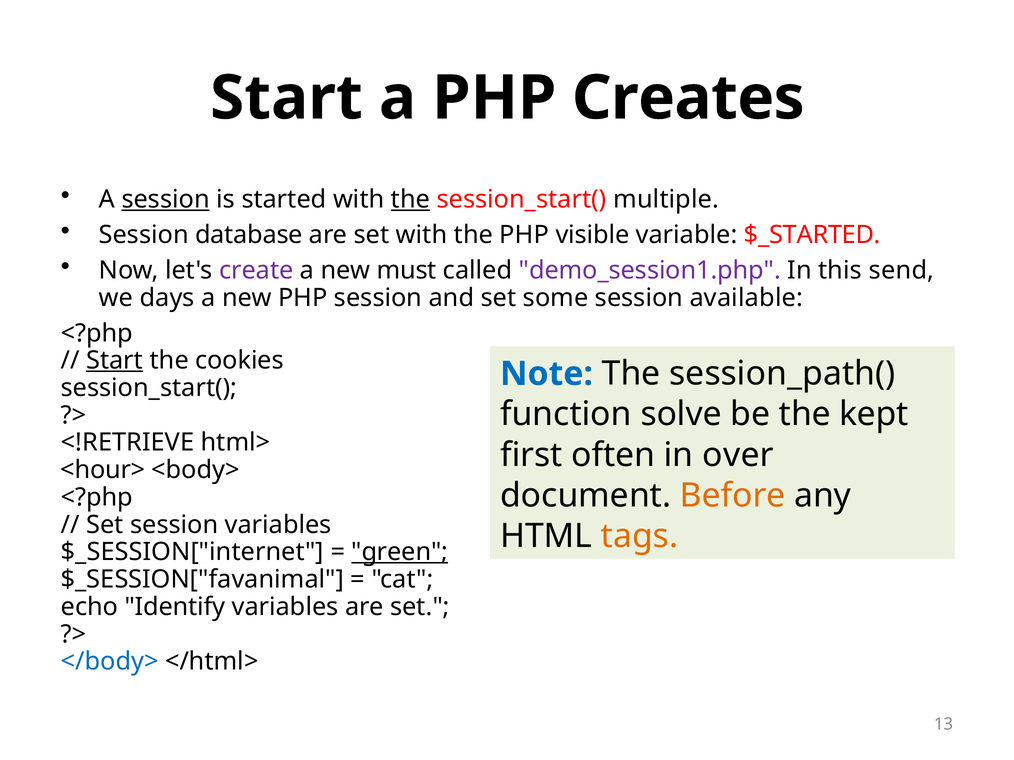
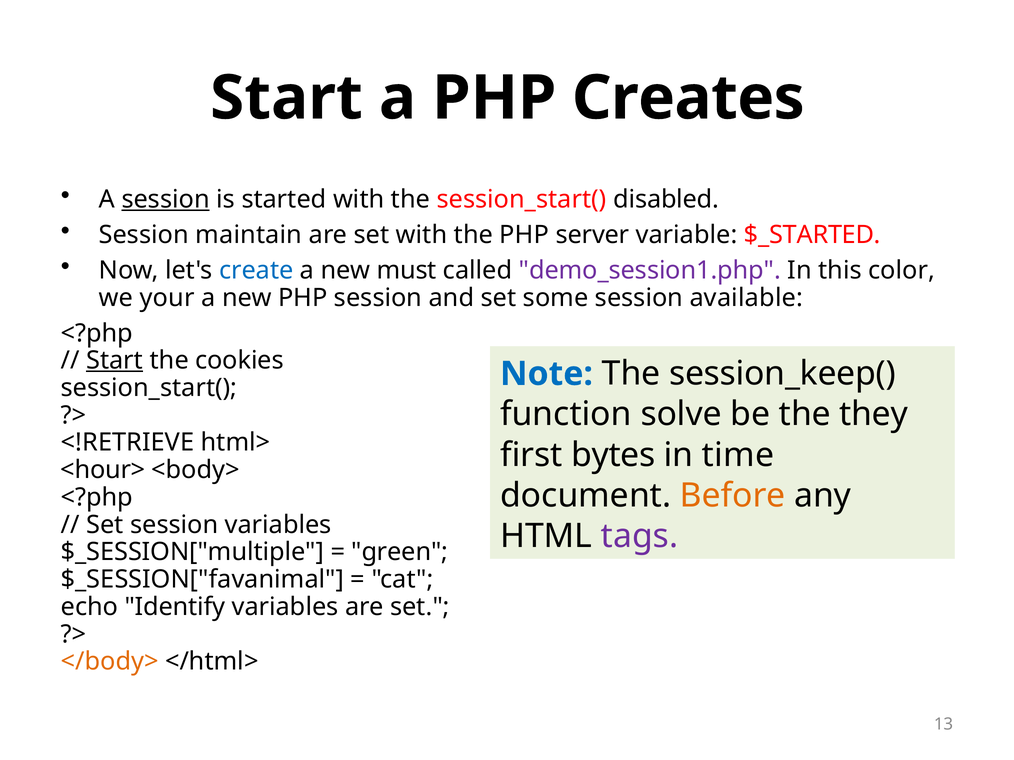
the underline: present -> none (411, 200)
multiple: multiple -> disabled (666, 200)
database: database -> maintain (249, 235)
visible: visible -> server (593, 235)
create colour: purple -> blue (256, 270)
send: send -> color (902, 270)
days: days -> your (167, 298)
session_path(: session_path( -> session_keep( (783, 374)
kept: kept -> they (874, 415)
often: often -> bytes (613, 455)
over: over -> time (738, 455)
tags colour: orange -> purple (640, 536)
$_SESSION["internet: $_SESSION["internet -> $_SESSION["multiple (192, 552)
green underline: present -> none (400, 552)
</body> colour: blue -> orange (110, 662)
